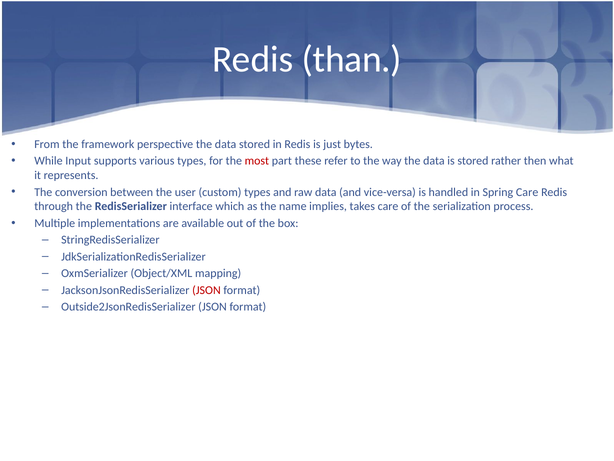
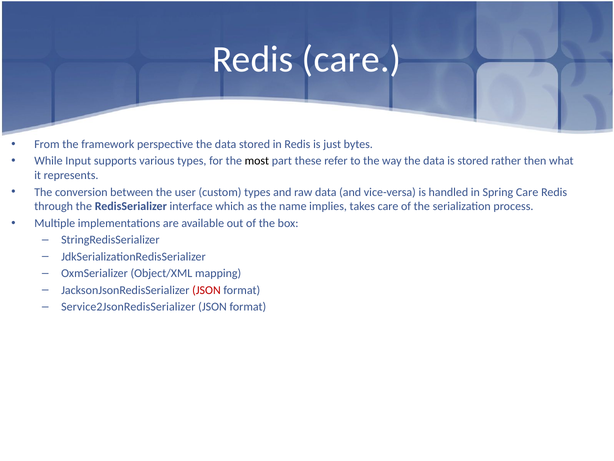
Redis than: than -> care (352, 59)
most colour: red -> black (257, 161)
Outside2JsonRedisSerializer: Outside2JsonRedisSerializer -> Service2JsonRedisSerializer (128, 307)
